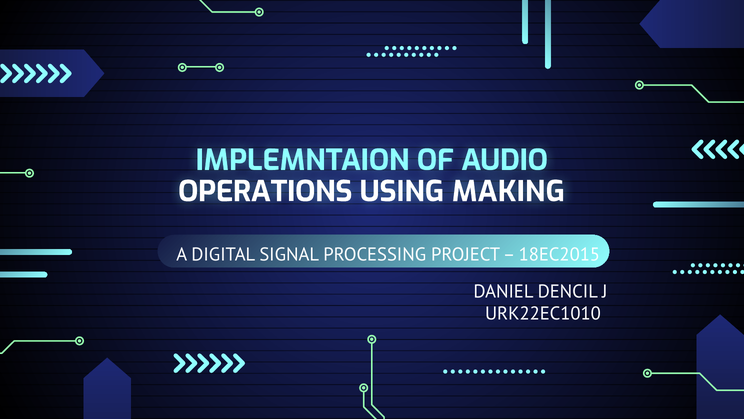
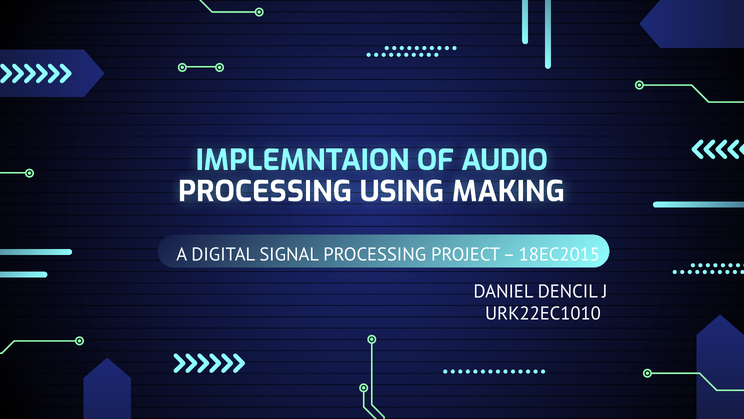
OPERATIONS: OPERATIONS -> PROCESSING (265, 191)
